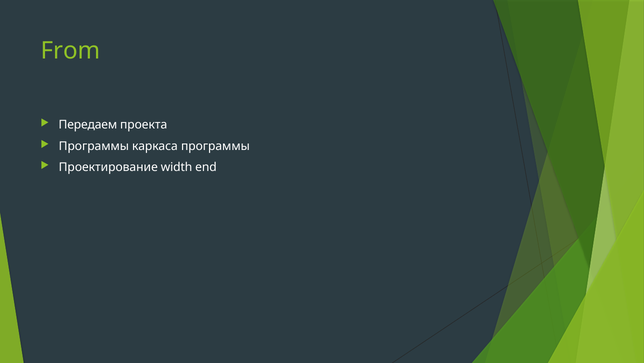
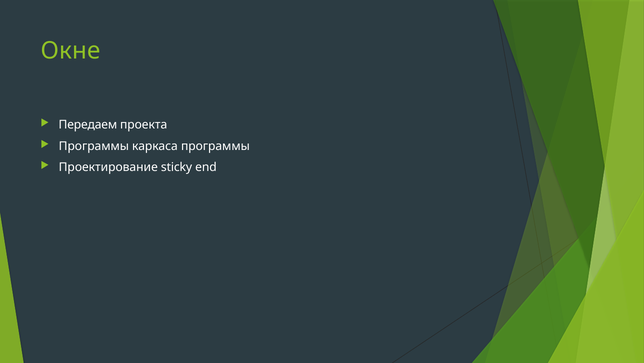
From: From -> Окне (71, 51)
width: width -> sticky (177, 167)
